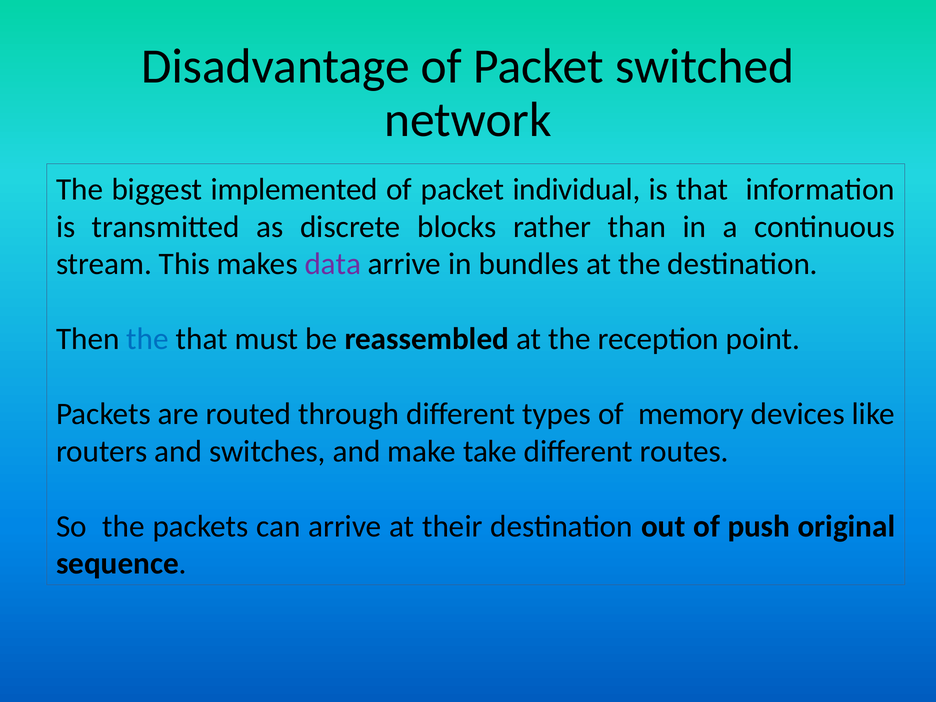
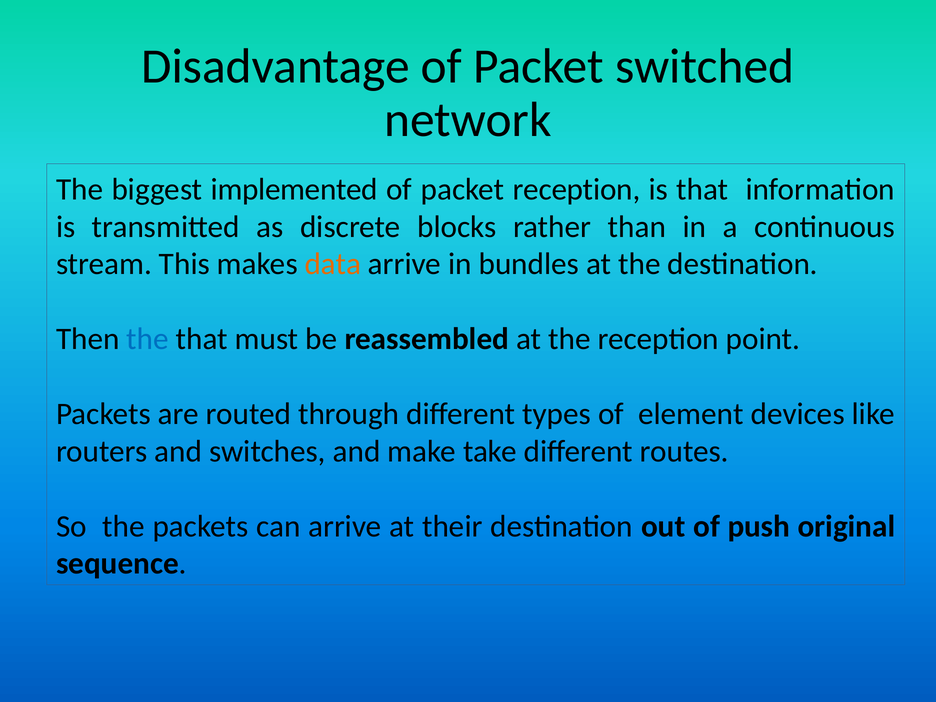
packet individual: individual -> reception (576, 189)
data colour: purple -> orange (333, 264)
memory: memory -> element (691, 414)
